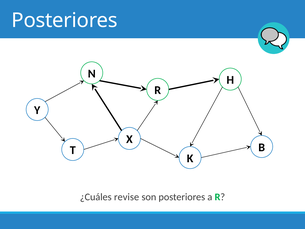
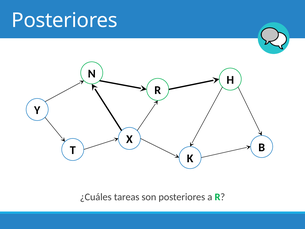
revise: revise -> tareas (127, 197)
